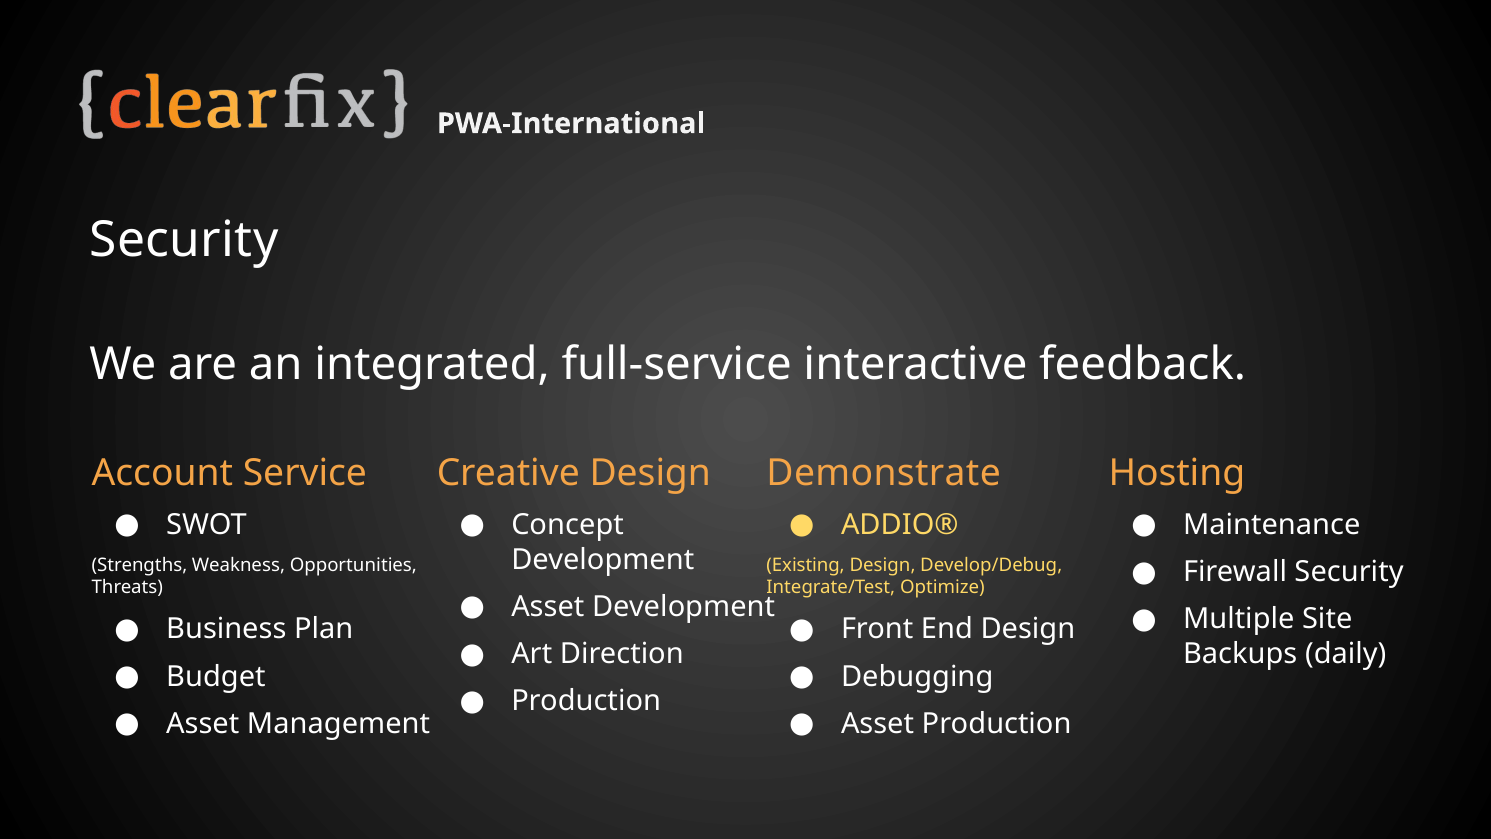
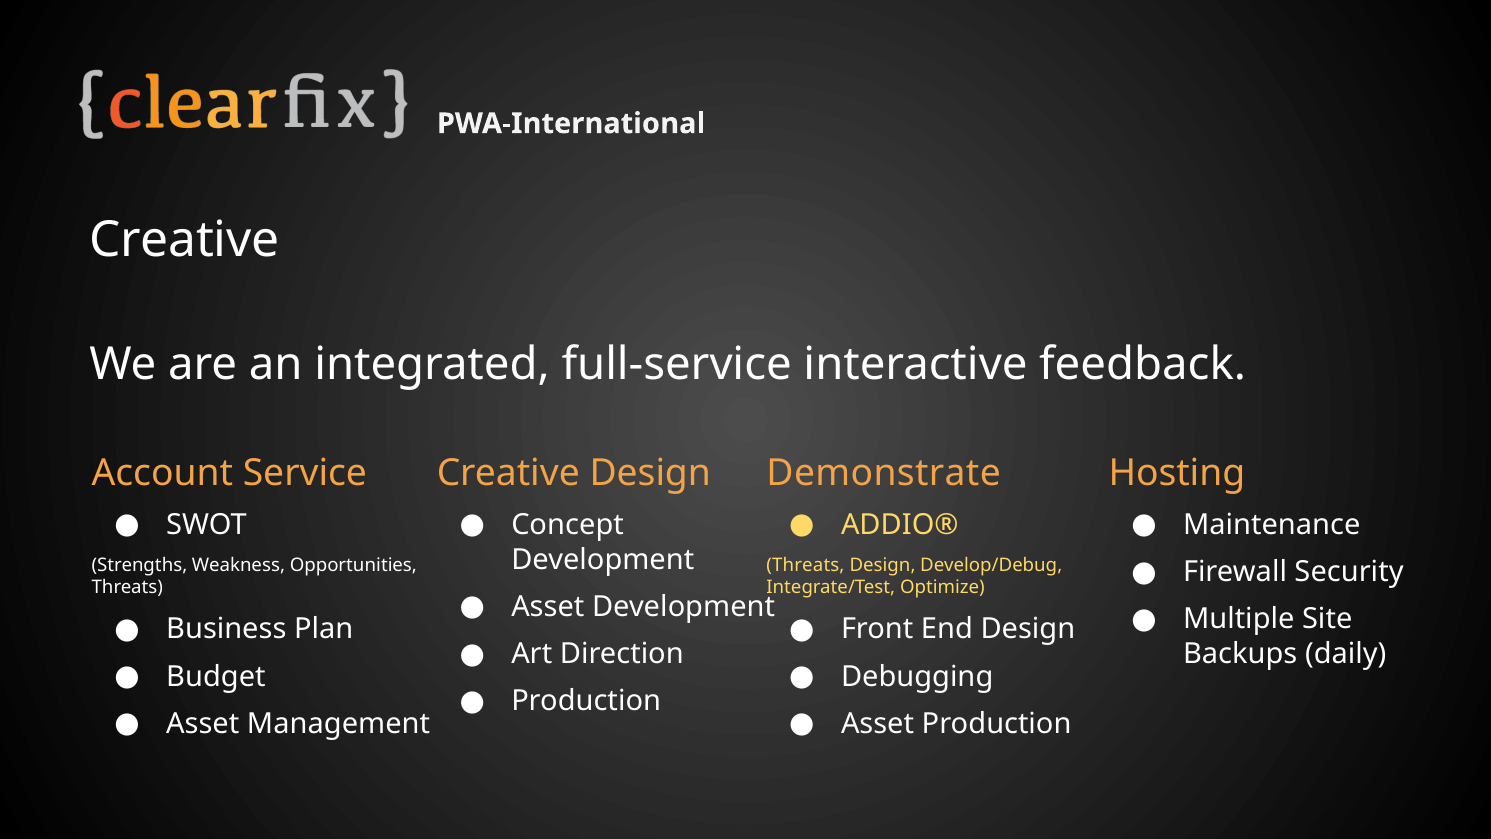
Security: Security -> Creative (184, 240)
Existing: Existing -> Threats (805, 565)
